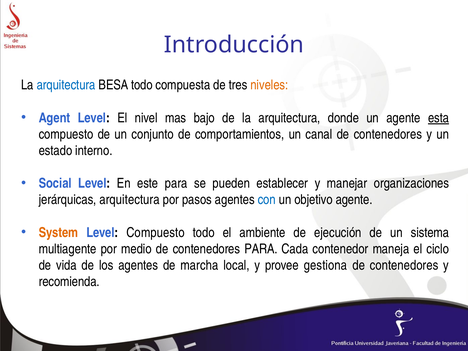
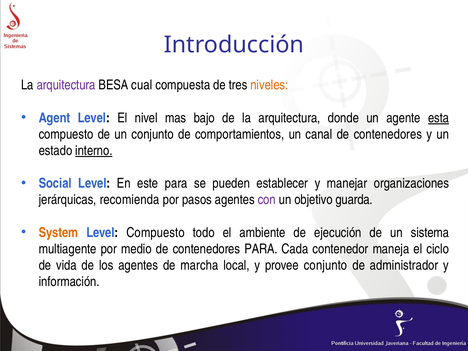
arquitectura colour: blue -> purple (66, 85)
BESA todo: todo -> cual (142, 85)
interno underline: none -> present (94, 151)
jerárquicas arquitectura: arquitectura -> recomienda (130, 200)
con colour: blue -> purple (267, 200)
objetivo agente: agente -> guarda (354, 200)
provee gestiona: gestiona -> conjunto (326, 265)
contenedores: contenedores -> administrador (404, 265)
recomienda: recomienda -> información (69, 282)
